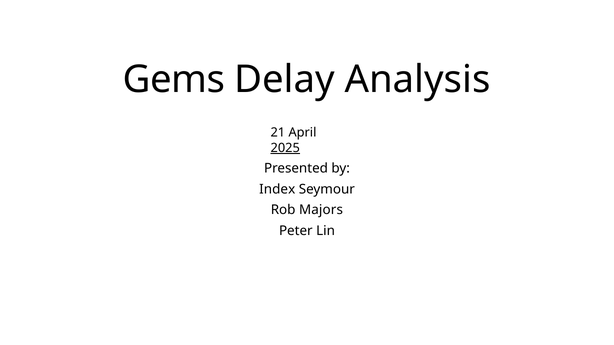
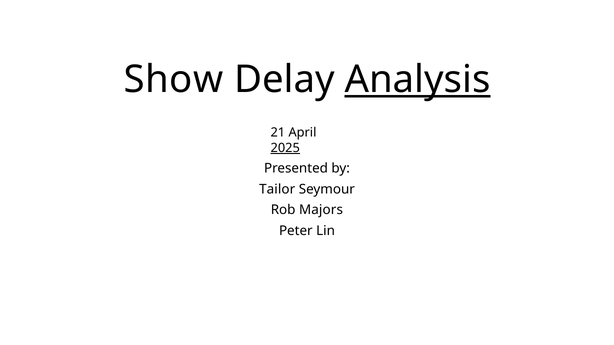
Gems: Gems -> Show (174, 80)
Analysis underline: none -> present (418, 80)
Index: Index -> Tailor (277, 189)
